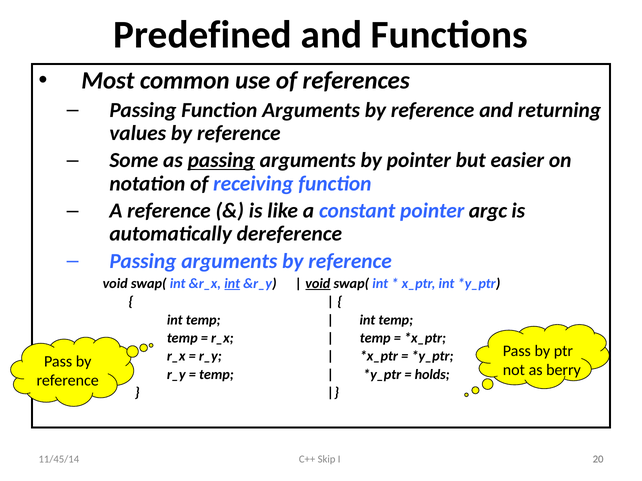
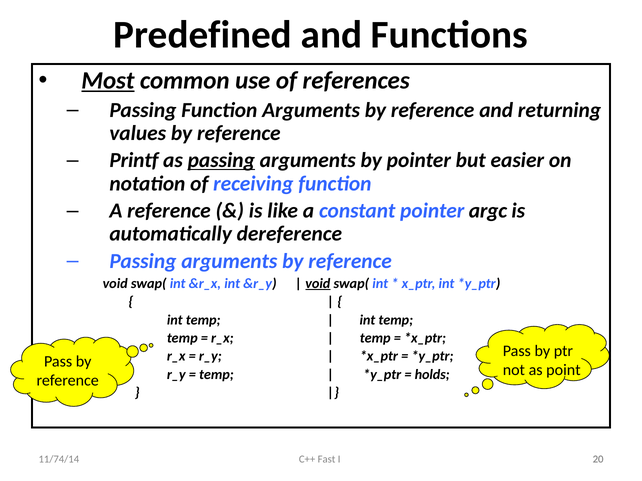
Most underline: none -> present (108, 81)
Some: Some -> Printf (134, 161)
int underline: present -> none (232, 284)
berry: berry -> point (563, 371)
11/45/14: 11/45/14 -> 11/74/14 (59, 460)
Skip: Skip -> Fast (327, 460)
